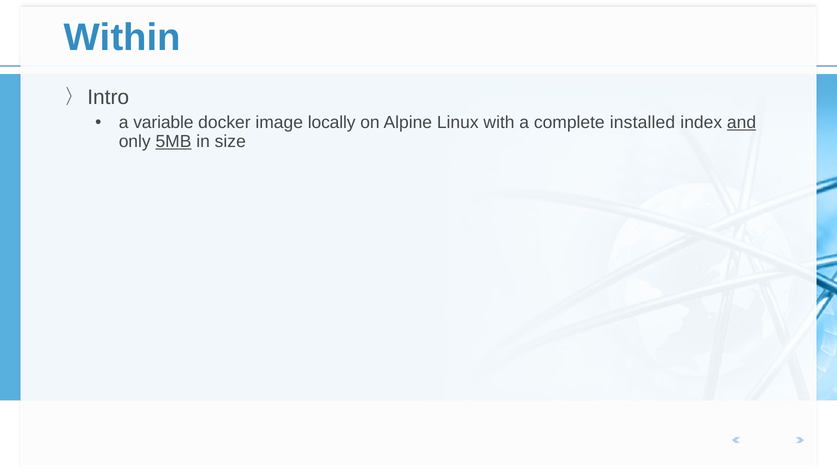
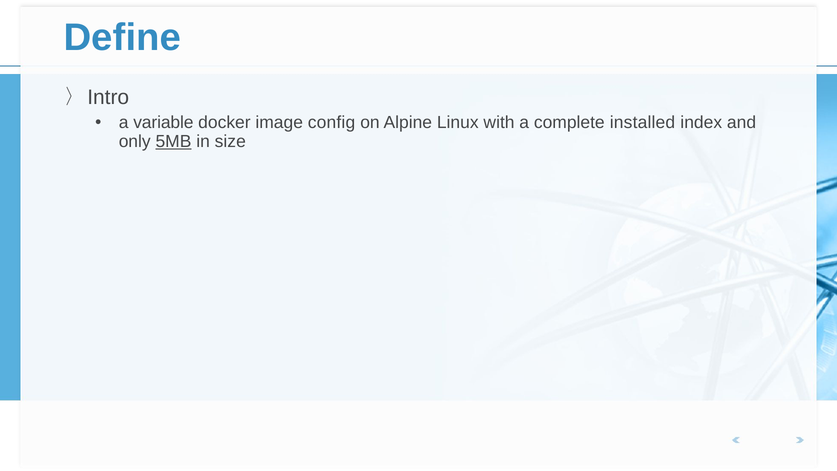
Within: Within -> Define (122, 37)
locally: locally -> config (332, 123)
and underline: present -> none (742, 123)
